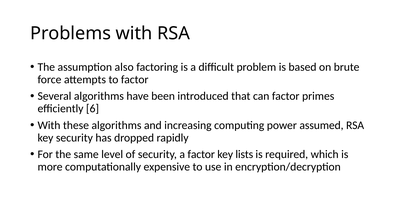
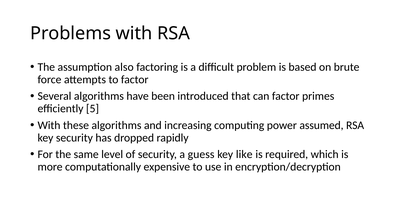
6: 6 -> 5 (93, 109)
a factor: factor -> guess (201, 154)
lists: lists -> like (244, 154)
